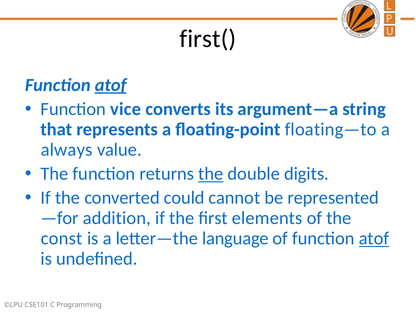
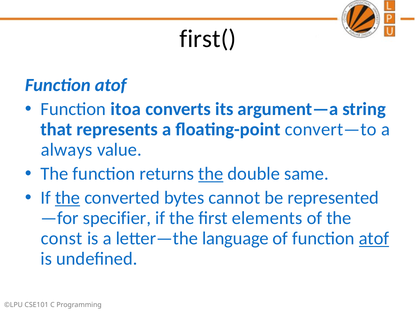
atof underline: present -> none (111, 85)
vice: vice -> itoa (126, 109)
floating—to: floating—to -> convert—to (331, 129)
digits: digits -> same (306, 174)
the underline: none -> present (68, 198)
could: could -> bytes (184, 198)
addition: addition -> specifier (117, 218)
